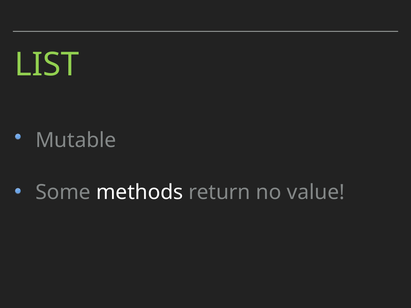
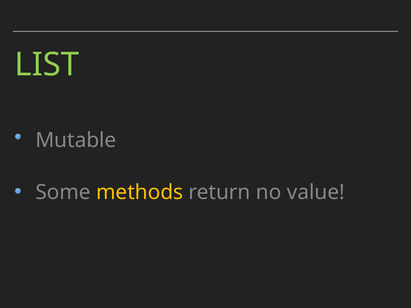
methods colour: white -> yellow (140, 192)
